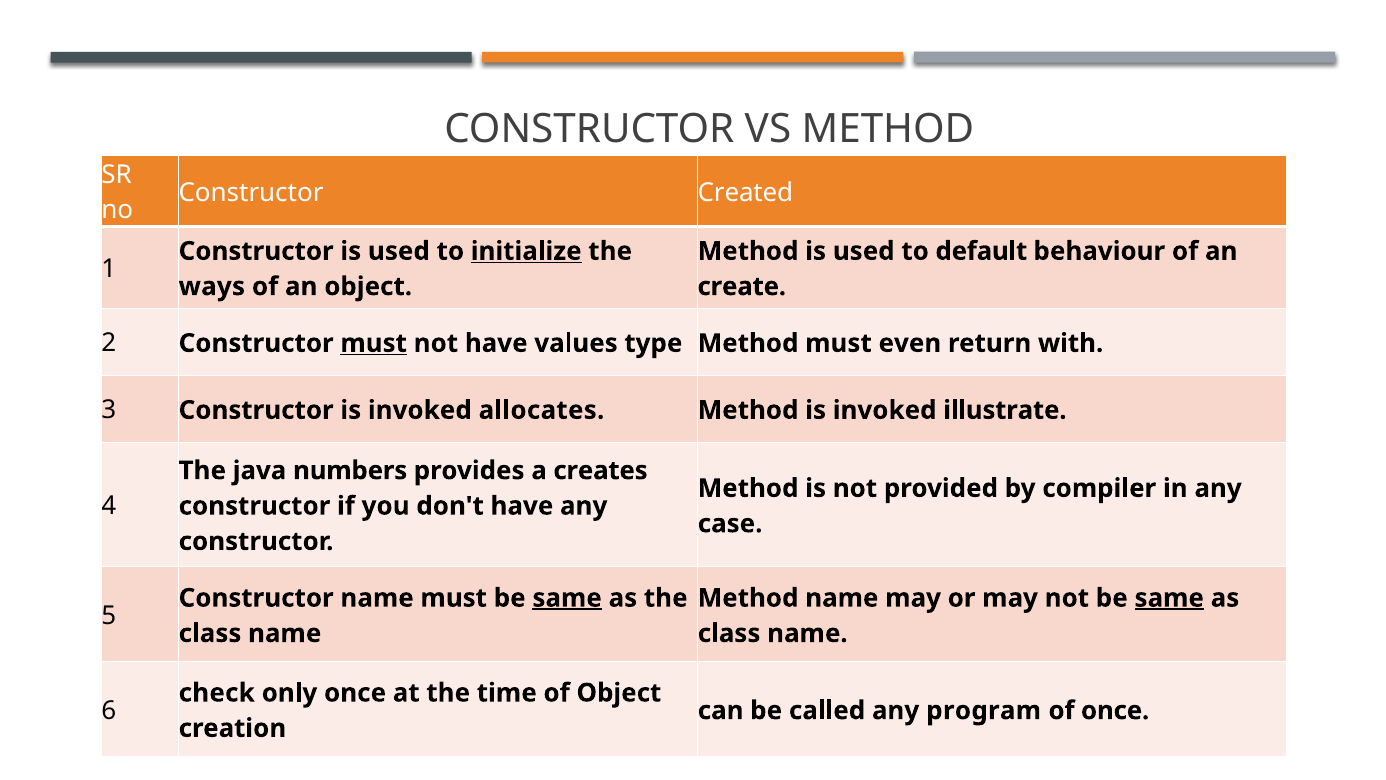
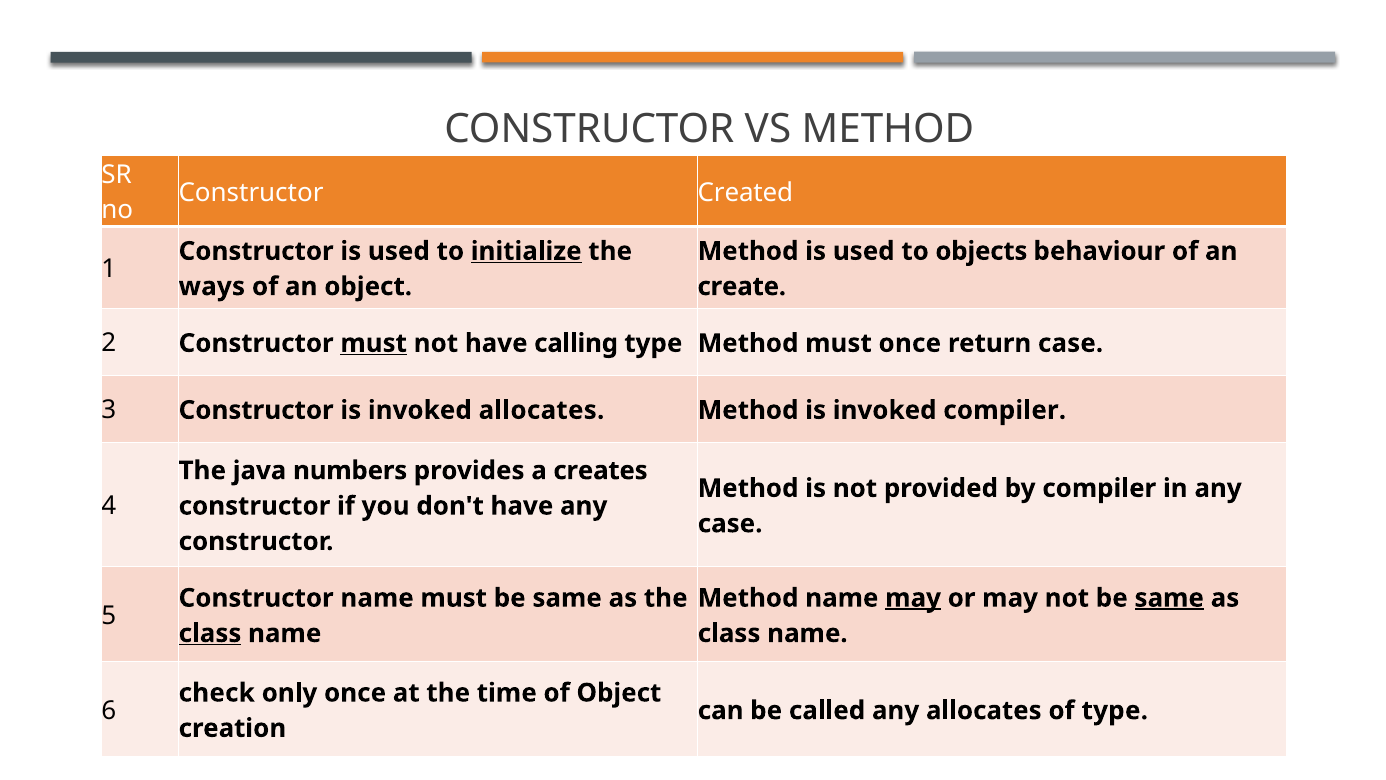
default: default -> objects (981, 251)
values: values -> calling (576, 343)
must even: even -> once (910, 343)
return with: with -> case (1071, 343)
invoked illustrate: illustrate -> compiler (1005, 410)
same underline: present -> none (567, 598)
may underline: none -> present (913, 598)
class underline: none -> present (210, 633)
any program: program -> allocates (984, 710)
of once: once -> type (1115, 710)
